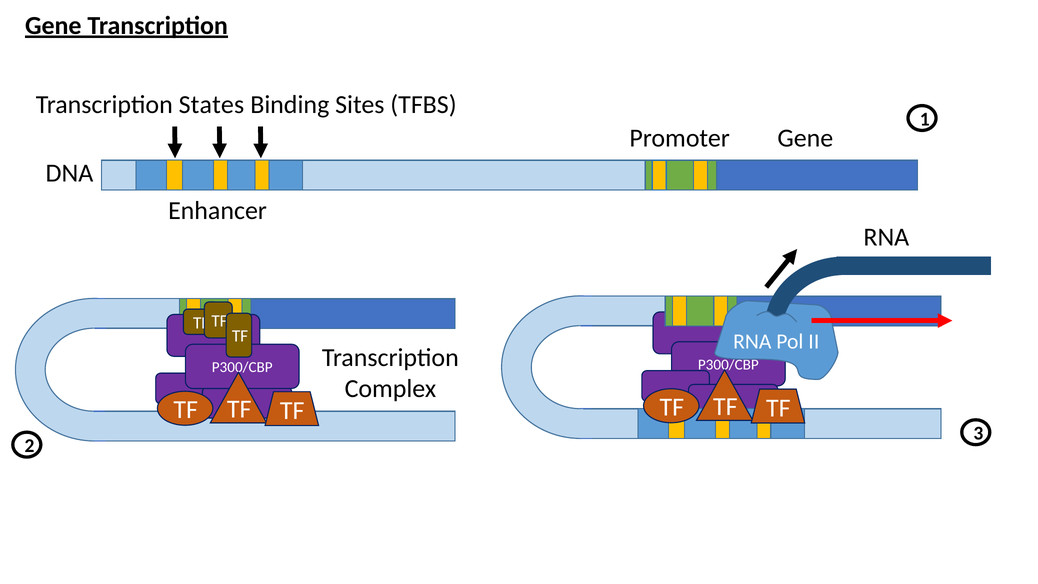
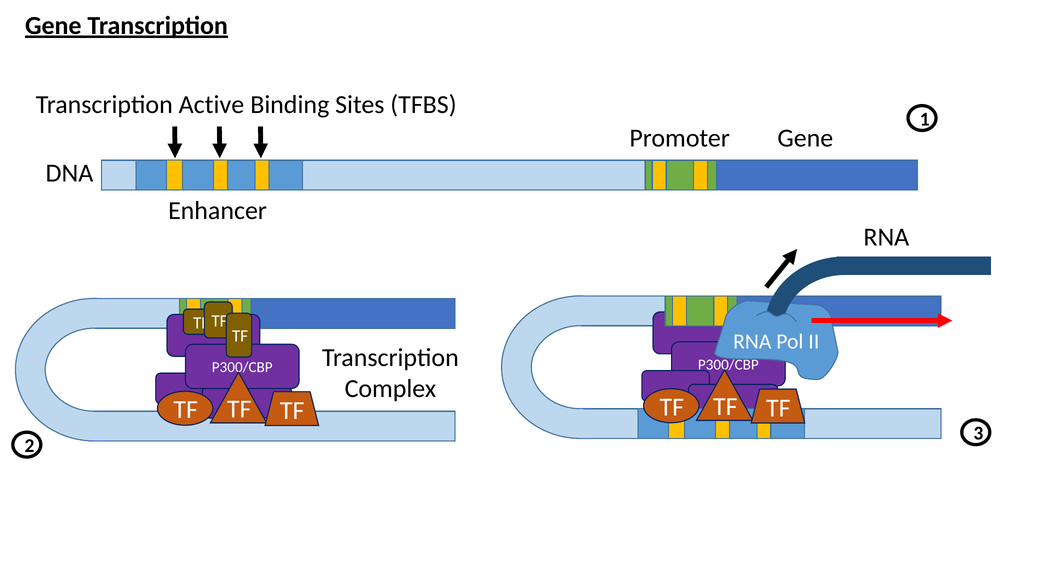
States: States -> Active (211, 105)
